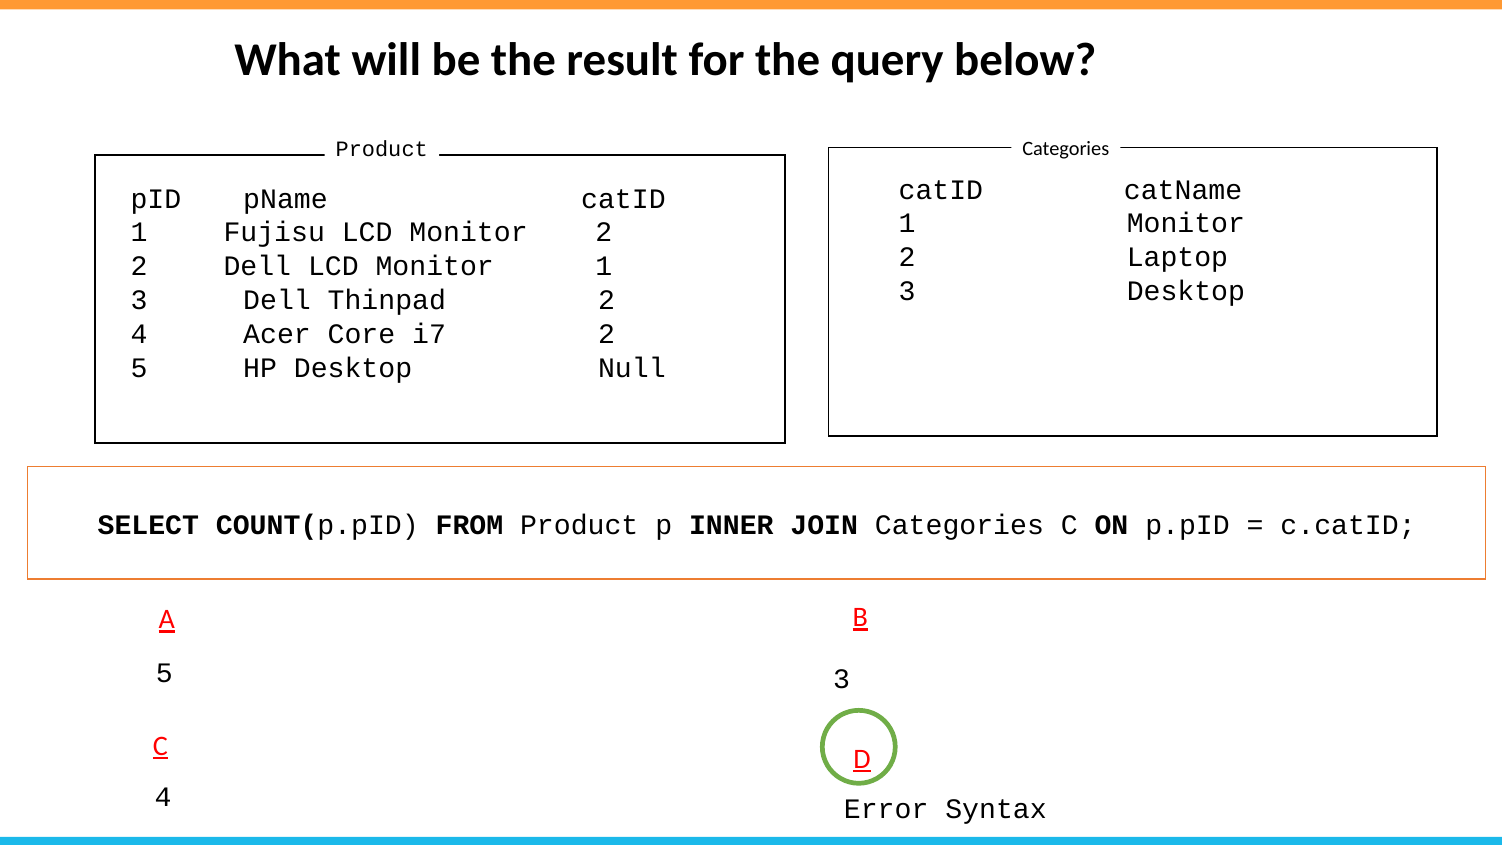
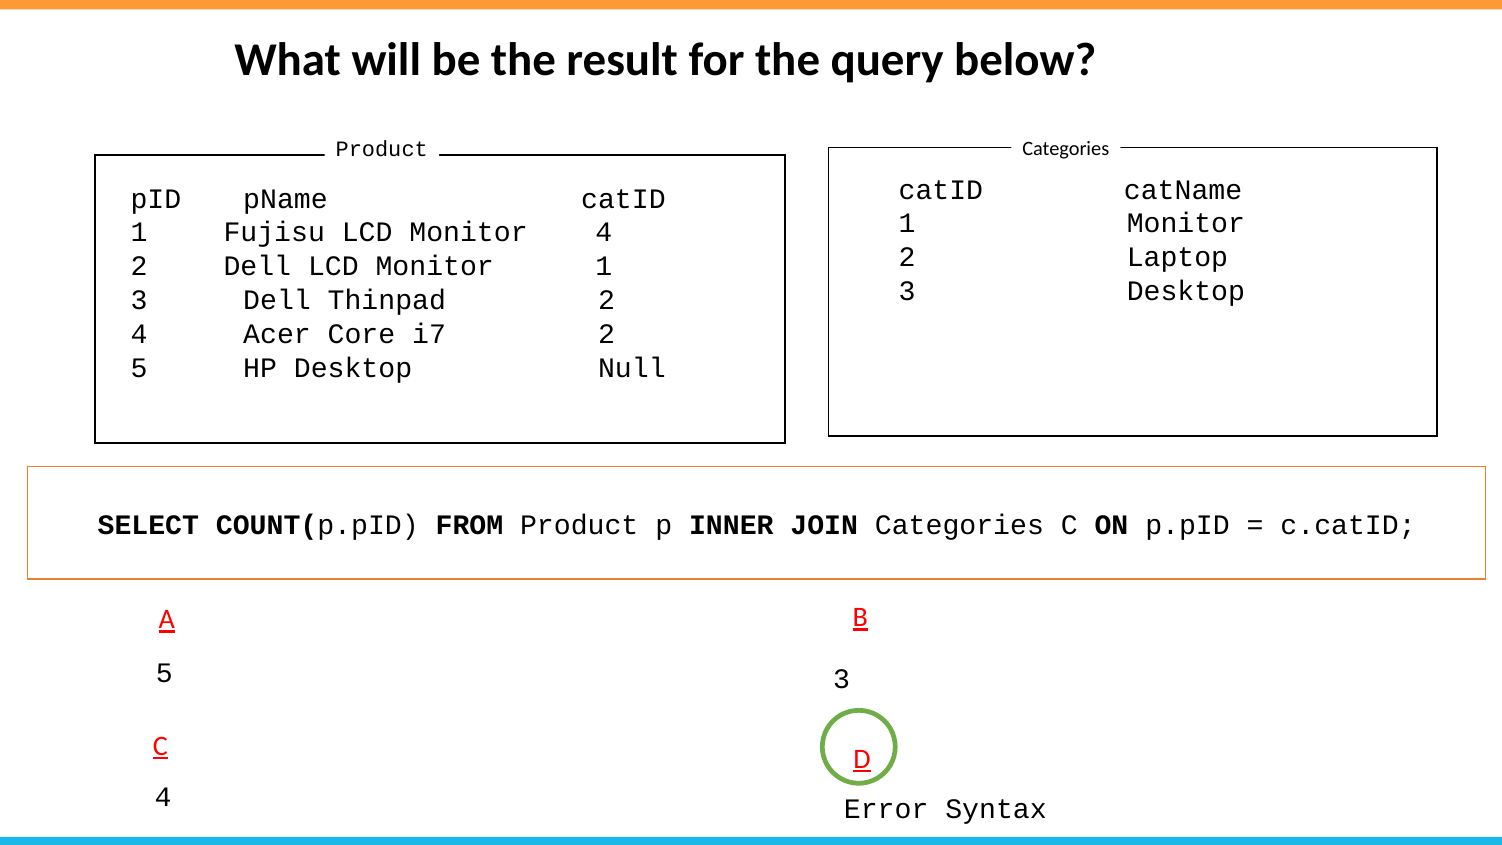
LCD Monitor 2: 2 -> 4 (604, 233)
